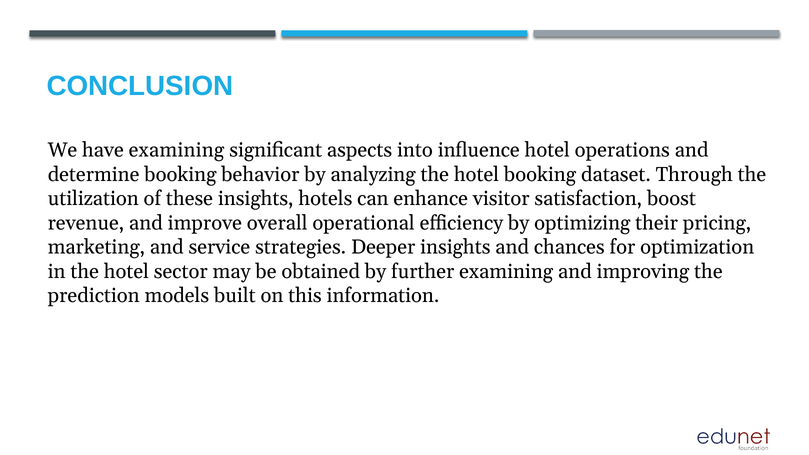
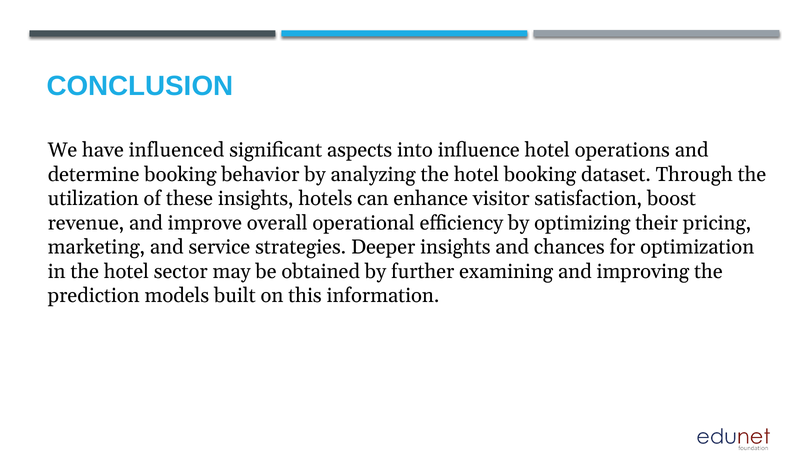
have examining: examining -> influenced (176, 150)
